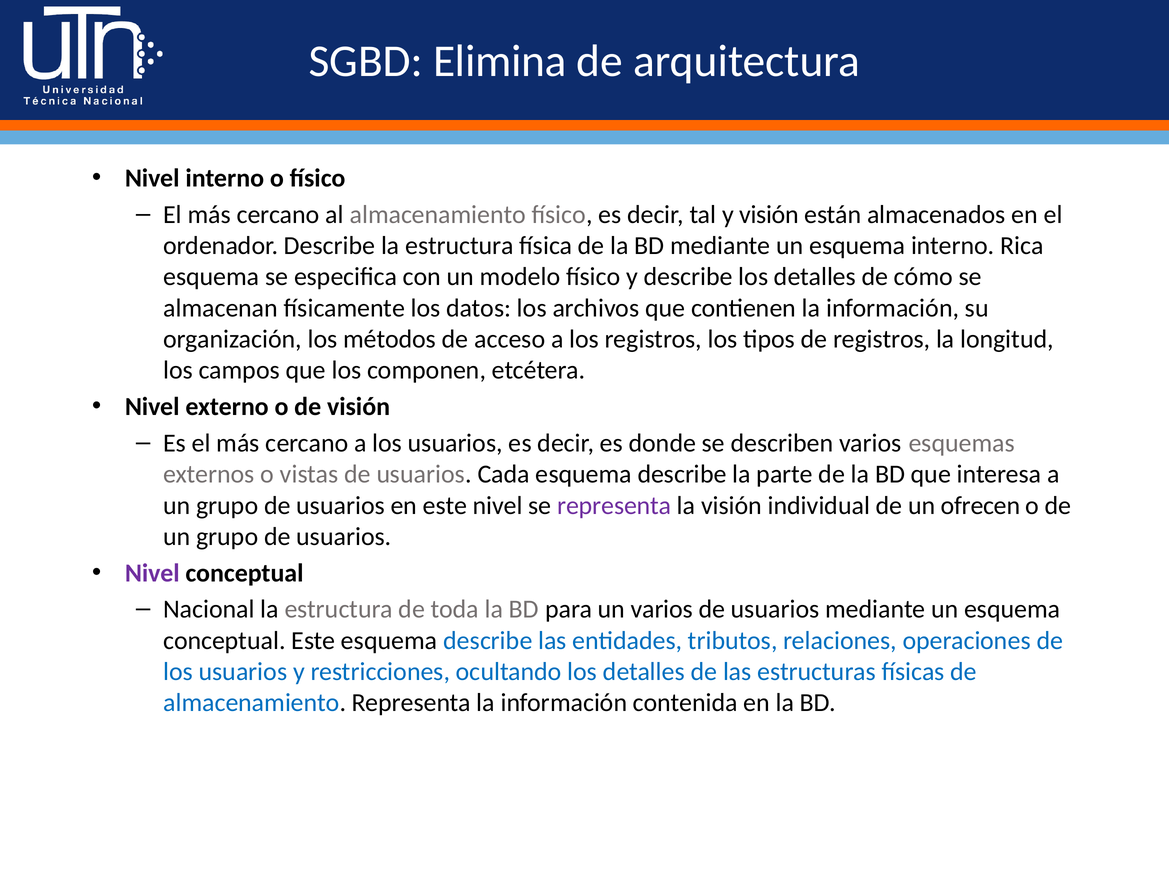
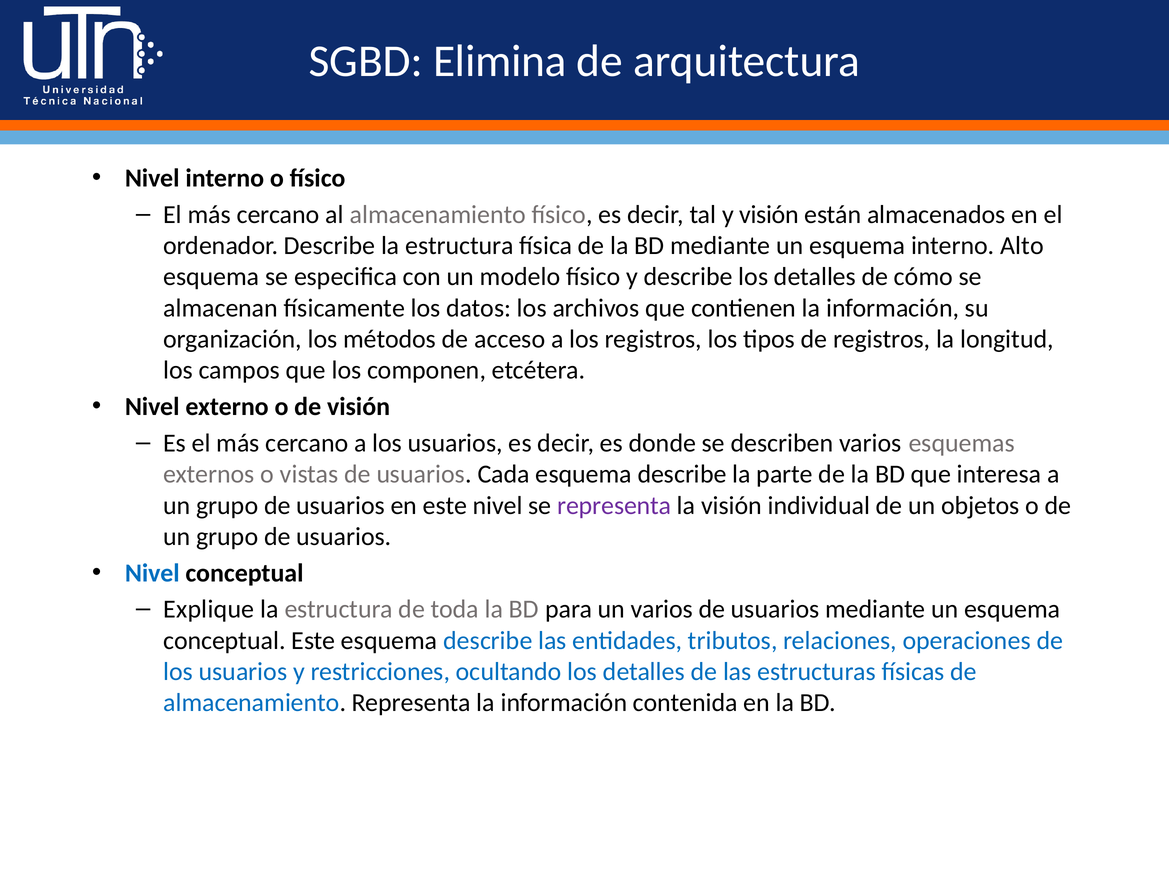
Rica: Rica -> Alto (1022, 246)
ofrecen: ofrecen -> objetos (980, 505)
Nivel colour: purple -> blue (152, 573)
Nacional: Nacional -> Explique (209, 609)
